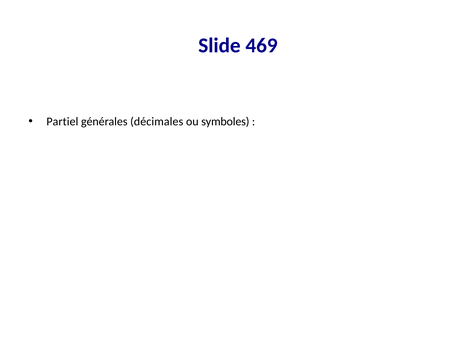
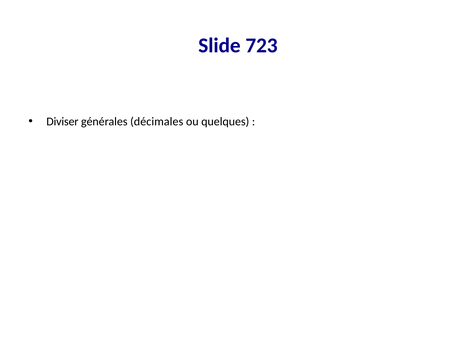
469: 469 -> 723 (262, 46)
Partiel: Partiel -> Diviser (62, 121)
symboles: symboles -> quelques (225, 121)
